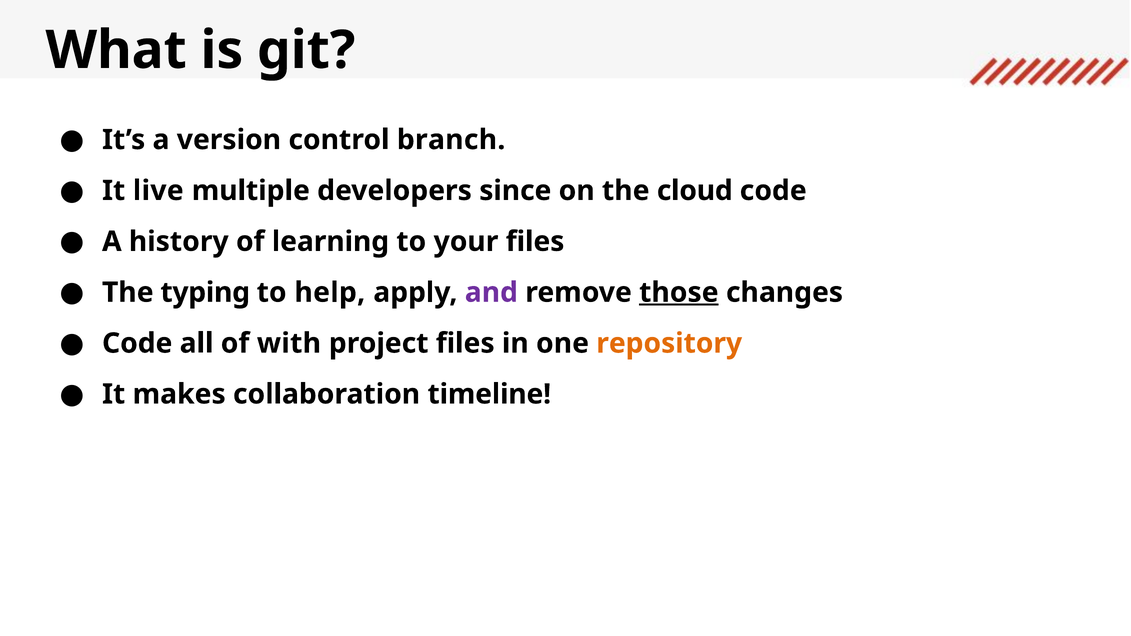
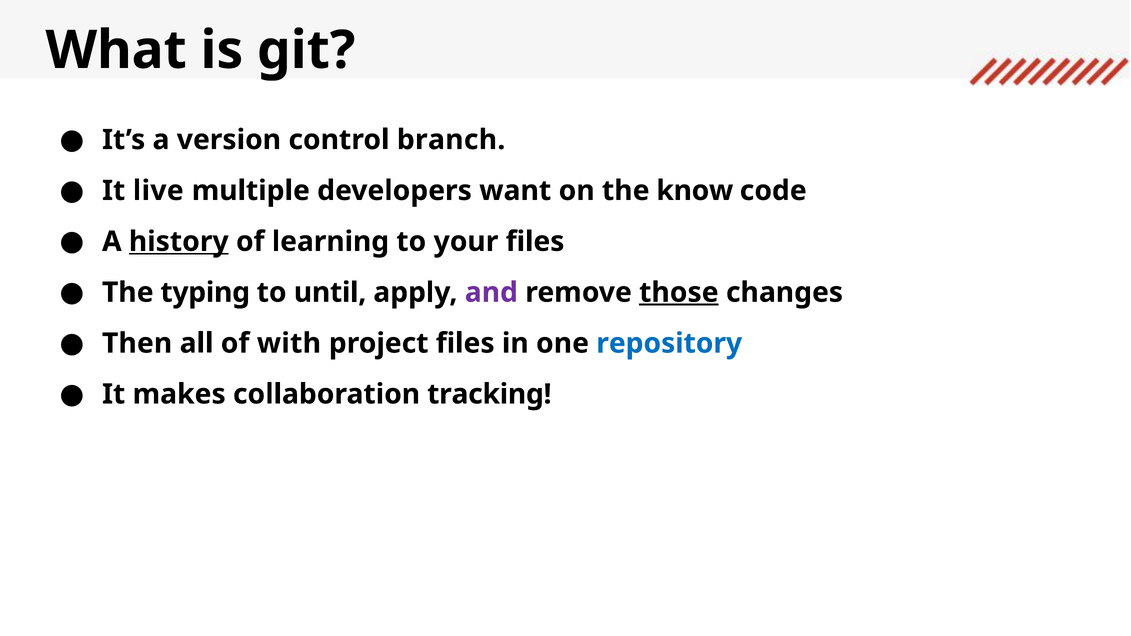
since: since -> want (515, 191)
cloud: cloud -> know (695, 191)
history underline: none -> present (179, 242)
help: help -> until (330, 293)
Code: Code -> Then (137, 343)
repository colour: orange -> blue (669, 343)
timeline: timeline -> tracking (489, 394)
